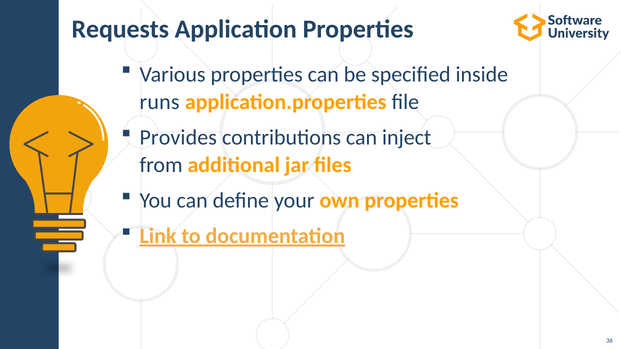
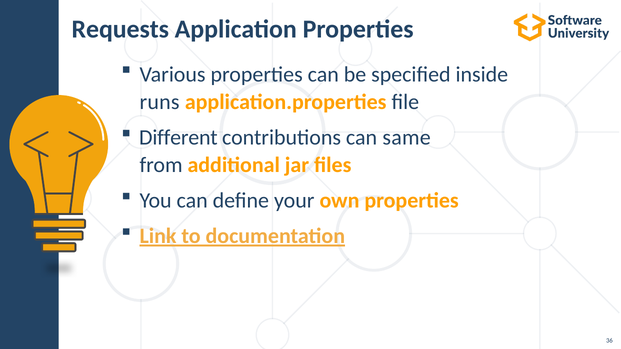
Provides: Provides -> Different (178, 137)
inject: inject -> same (407, 137)
